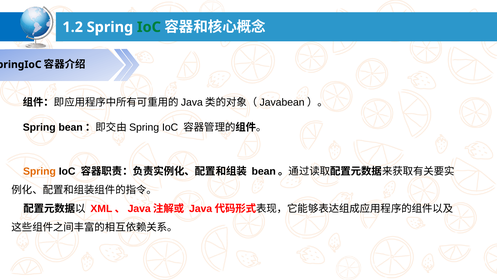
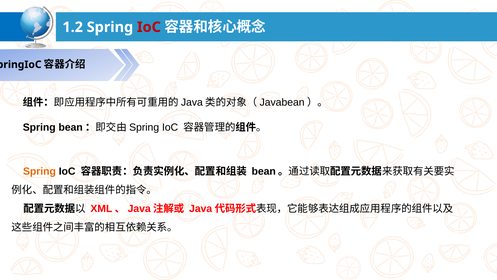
IoC colour: green -> red (149, 27)
